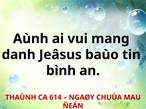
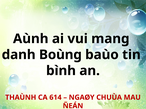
Jeâsus: Jeâsus -> Boùng (60, 55)
